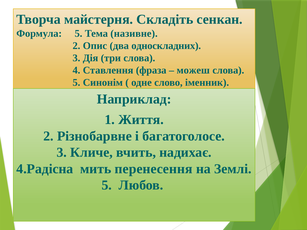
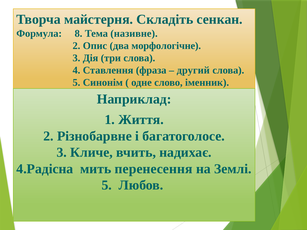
Формула 5: 5 -> 8 (79, 34)
односкладних: односкладних -> морфологічне (166, 46)
можеш: можеш -> другий (193, 70)
